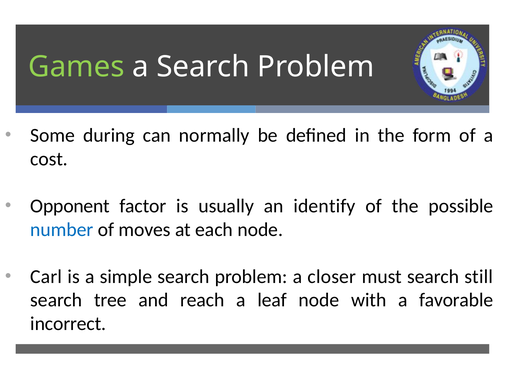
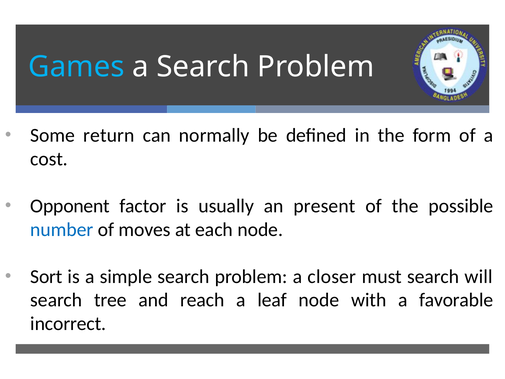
Games colour: light green -> light blue (76, 67)
during: during -> return (109, 135)
identify: identify -> present (324, 206)
Carl: Carl -> Sort (46, 276)
still: still -> will (479, 276)
